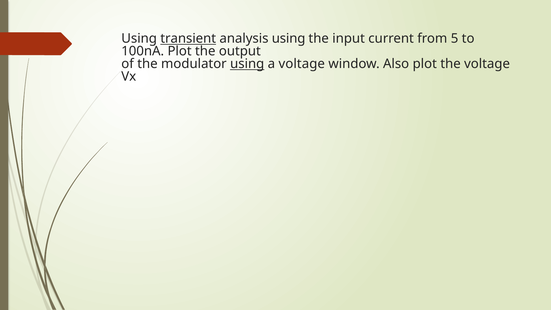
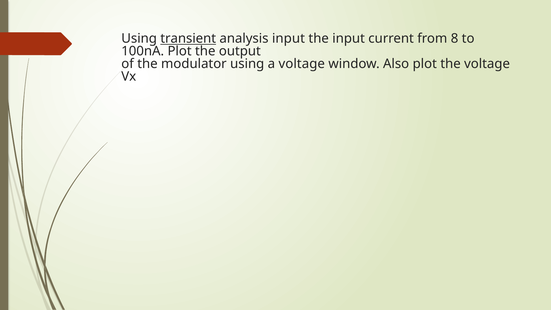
analysis using: using -> input (288, 39)
5: 5 -> 8 (455, 39)
using underline: present -> none (247, 64)
